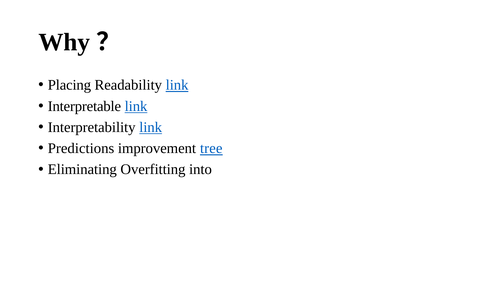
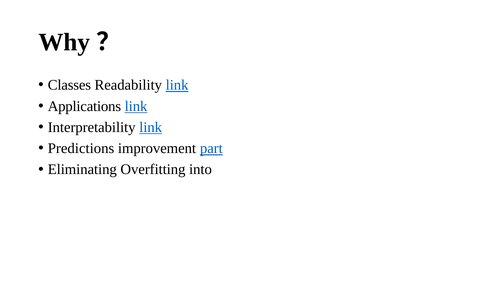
Placing: Placing -> Classes (69, 85)
Interpretable: Interpretable -> Applications (84, 106)
tree: tree -> part (211, 148)
